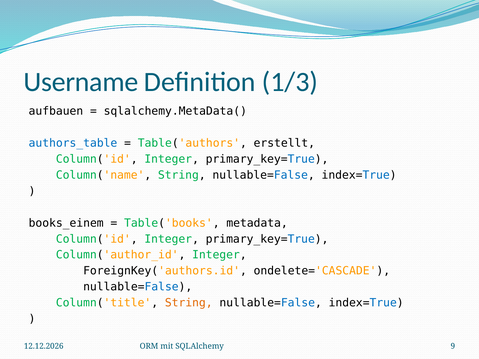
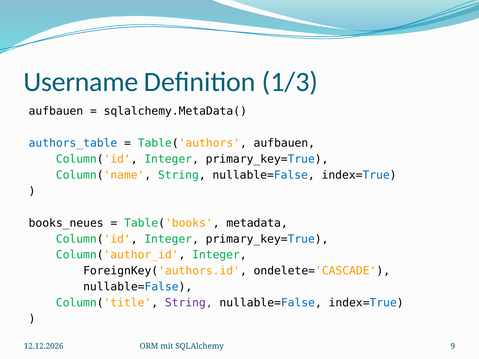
Table('authors erstellt: erstellt -> aufbauen (284, 143)
books_einem: books_einem -> books_neues (66, 223)
String colour: orange -> purple (189, 303)
